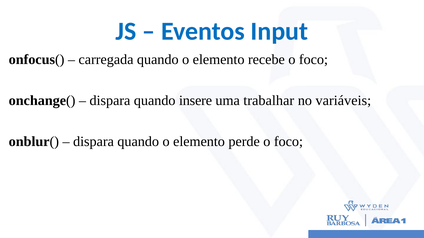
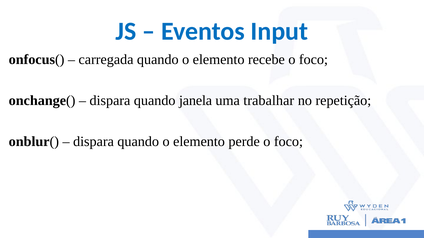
insere: insere -> janela (196, 101)
variáveis: variáveis -> repetição (343, 101)
